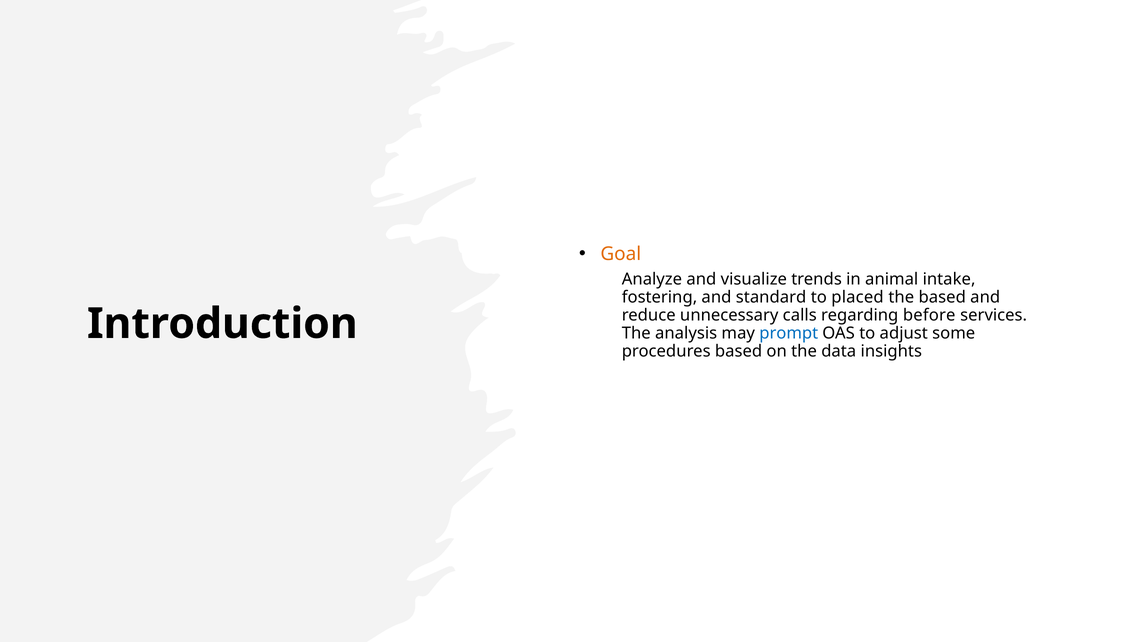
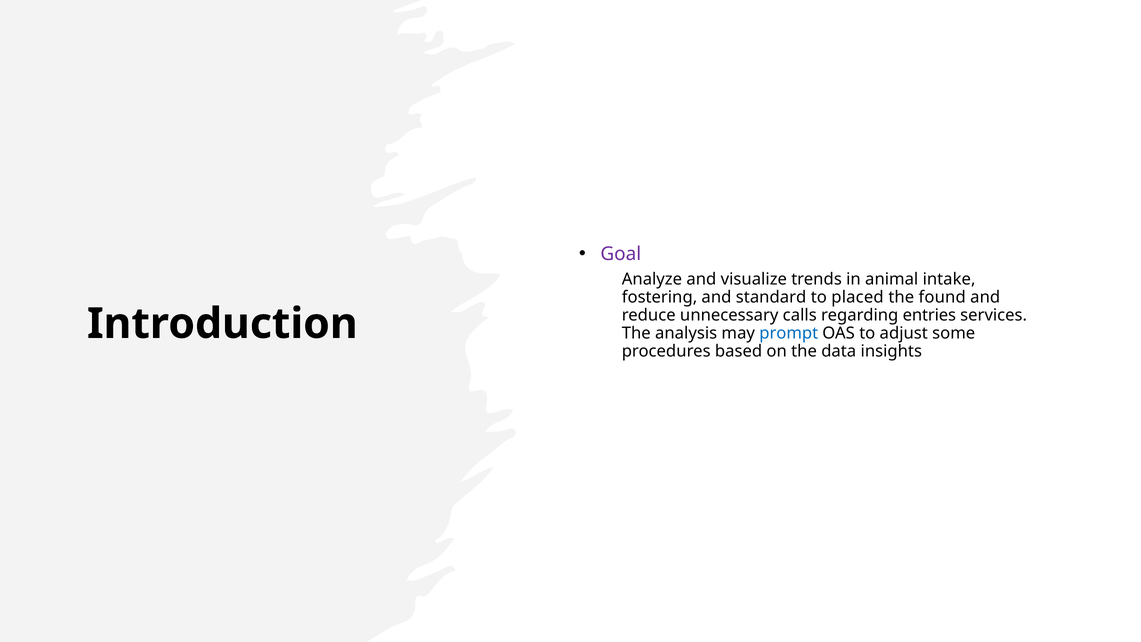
Goal colour: orange -> purple (621, 254)
the based: based -> found (942, 297)
before: before -> entries (929, 315)
